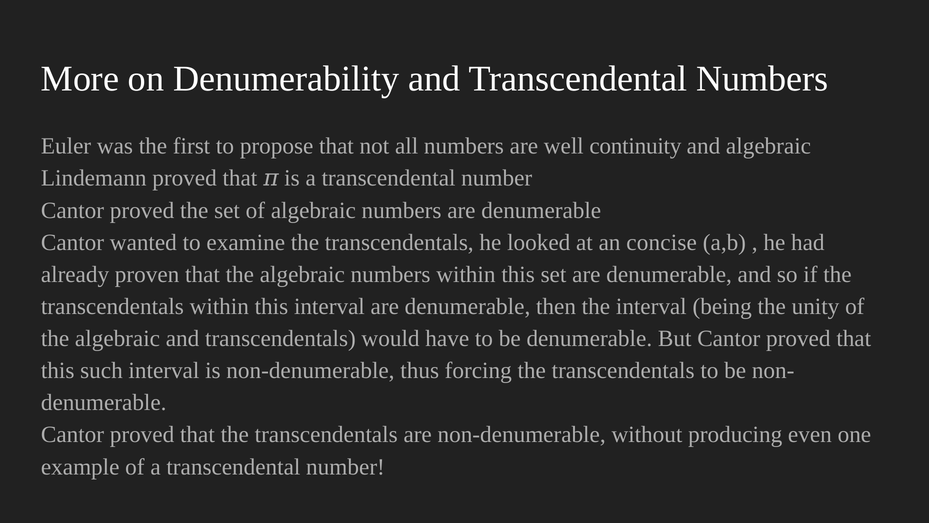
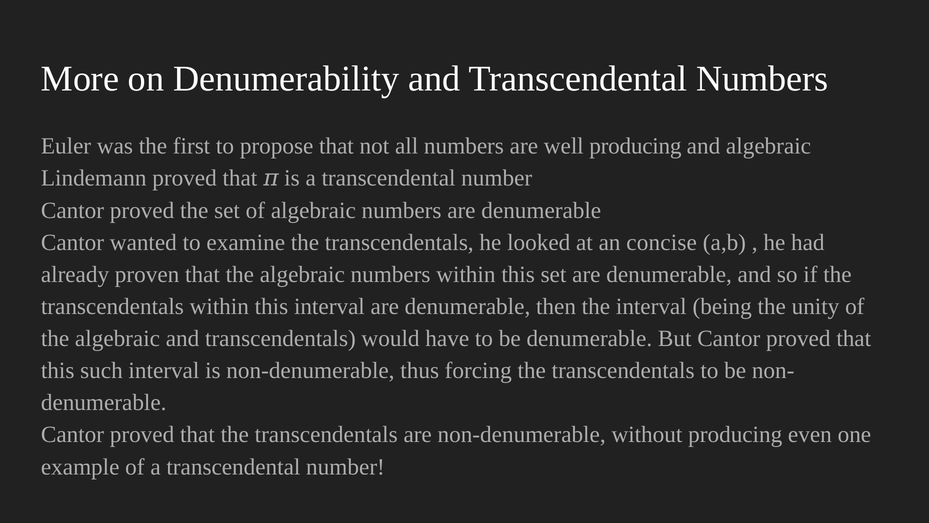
well continuity: continuity -> producing (635, 146)
